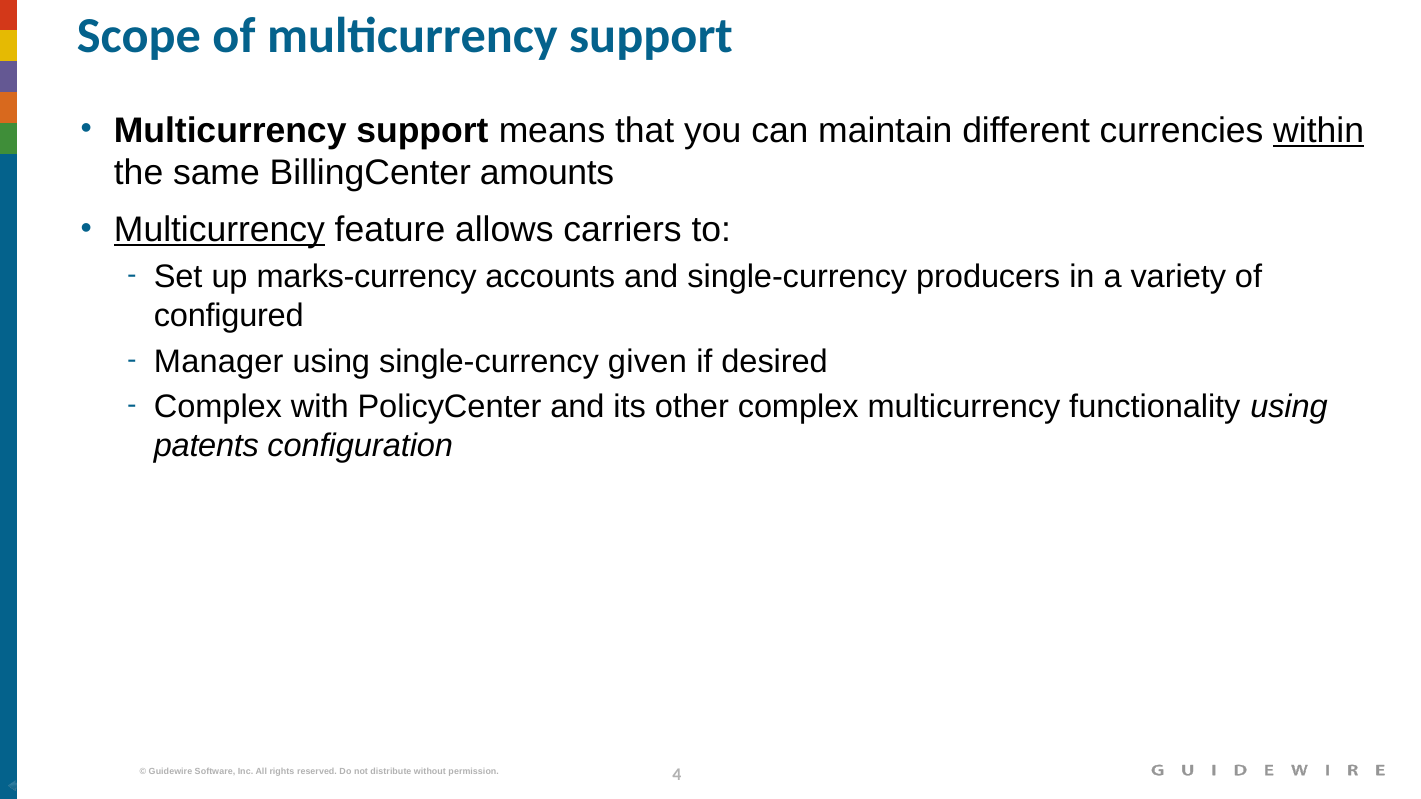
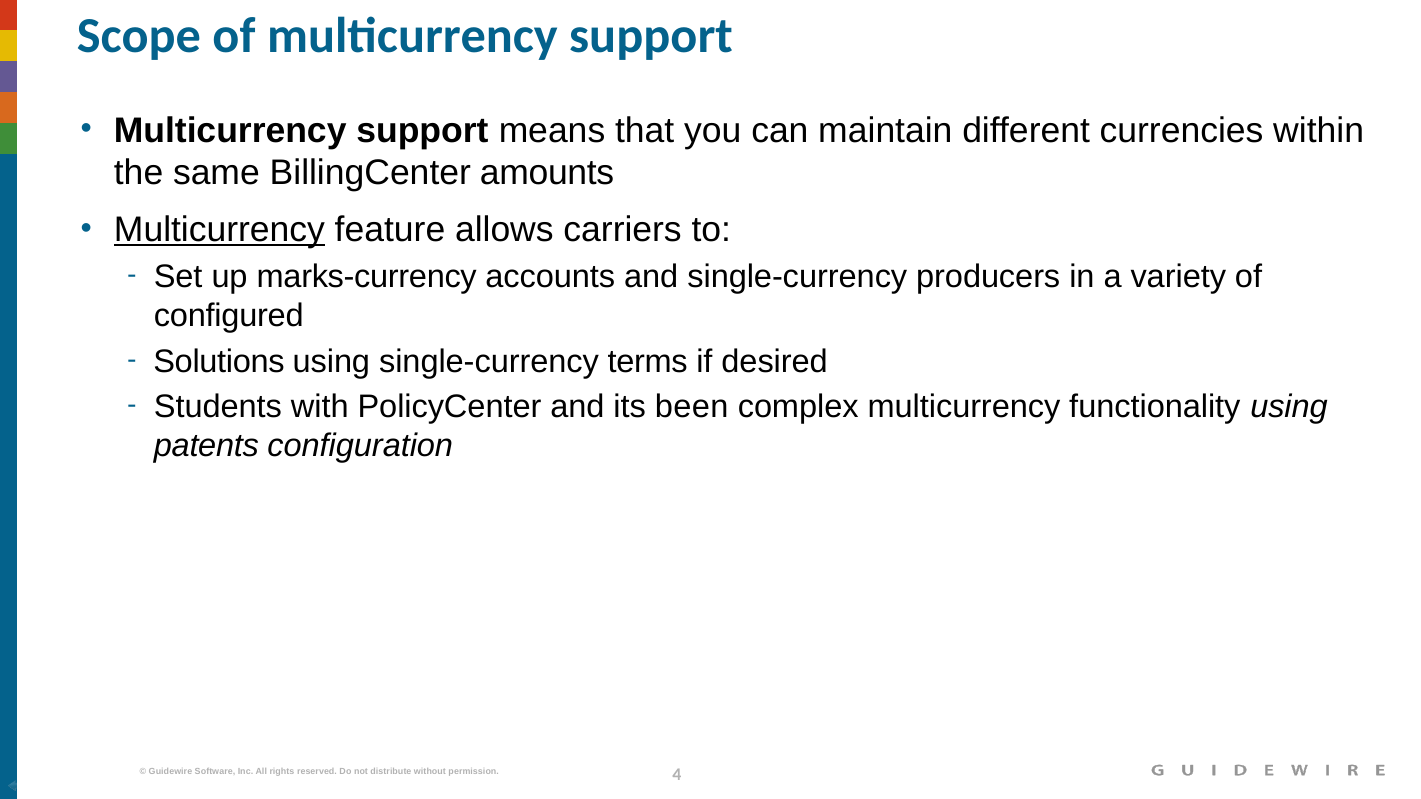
within underline: present -> none (1319, 130)
Manager: Manager -> Solutions (219, 362)
given: given -> terms (648, 362)
Complex: Complex -> Students (218, 407)
other: other -> been (692, 407)
